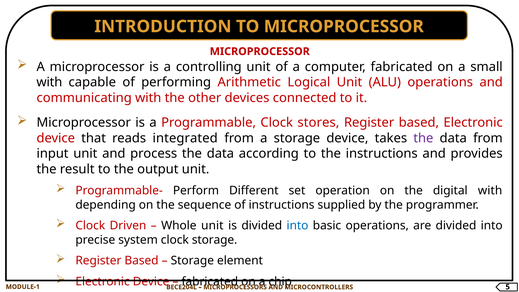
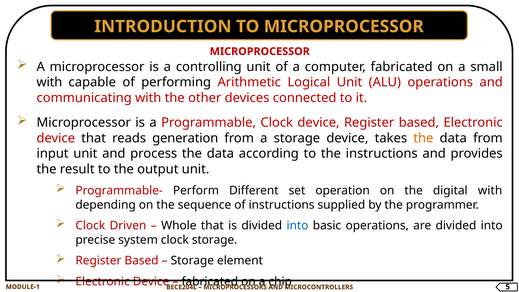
Clock stores: stores -> device (319, 123)
integrated: integrated -> generation (185, 138)
the colour: purple -> orange (423, 138)
Whole unit: unit -> that (212, 226)
